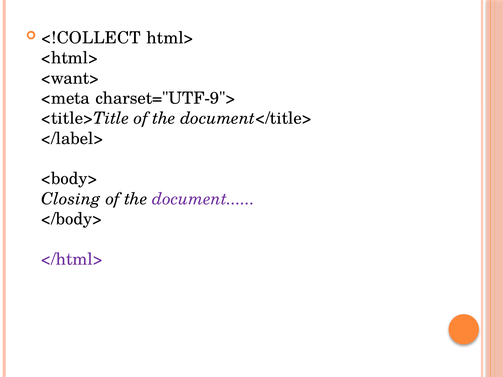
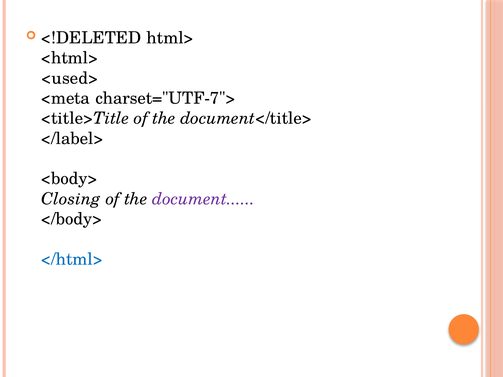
<!COLLECT: <!COLLECT -> <!DELETED (91, 38)
<want>: <want> -> <used> (70, 78)
charset="UTF-9">: charset="UTF-9"> -> charset="UTF-7"> (166, 98)
</html> colour: purple -> blue (72, 259)
